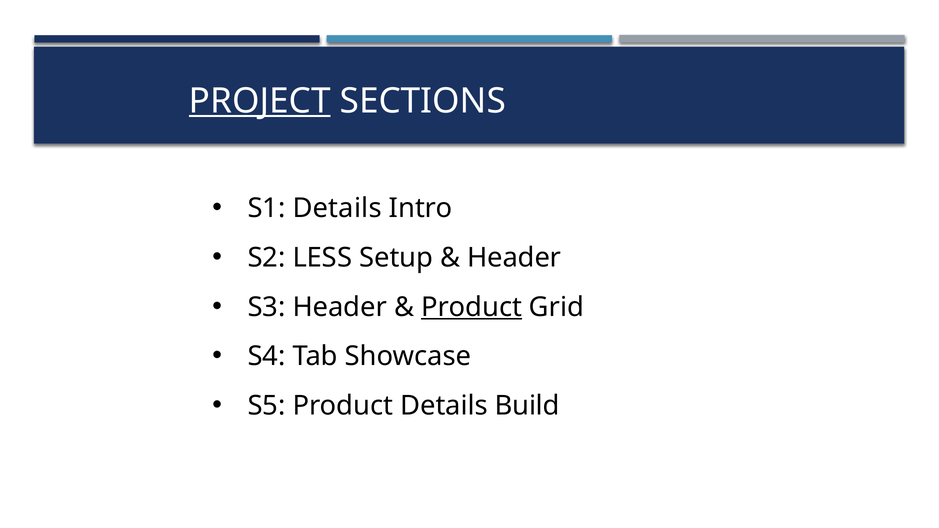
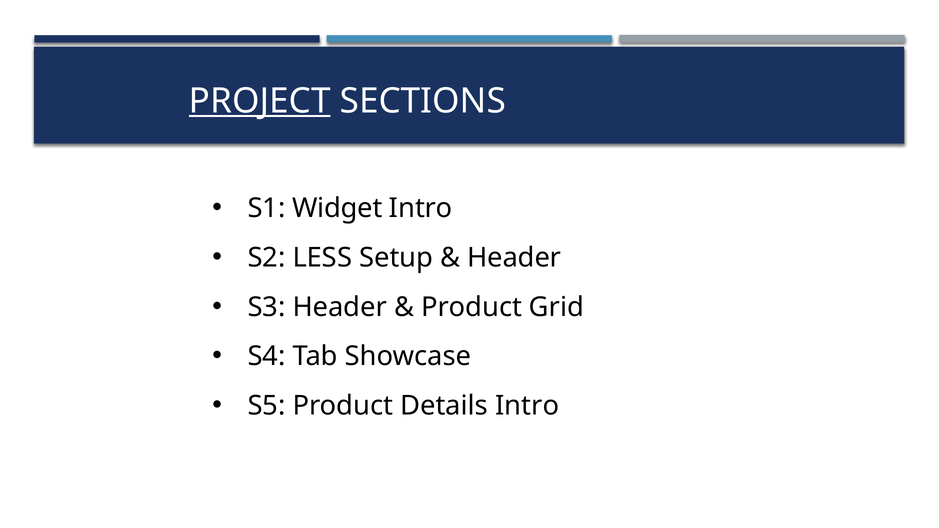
S1 Details: Details -> Widget (337, 208)
Product underline: present -> none (472, 307)
Details Build: Build -> Intro (527, 406)
